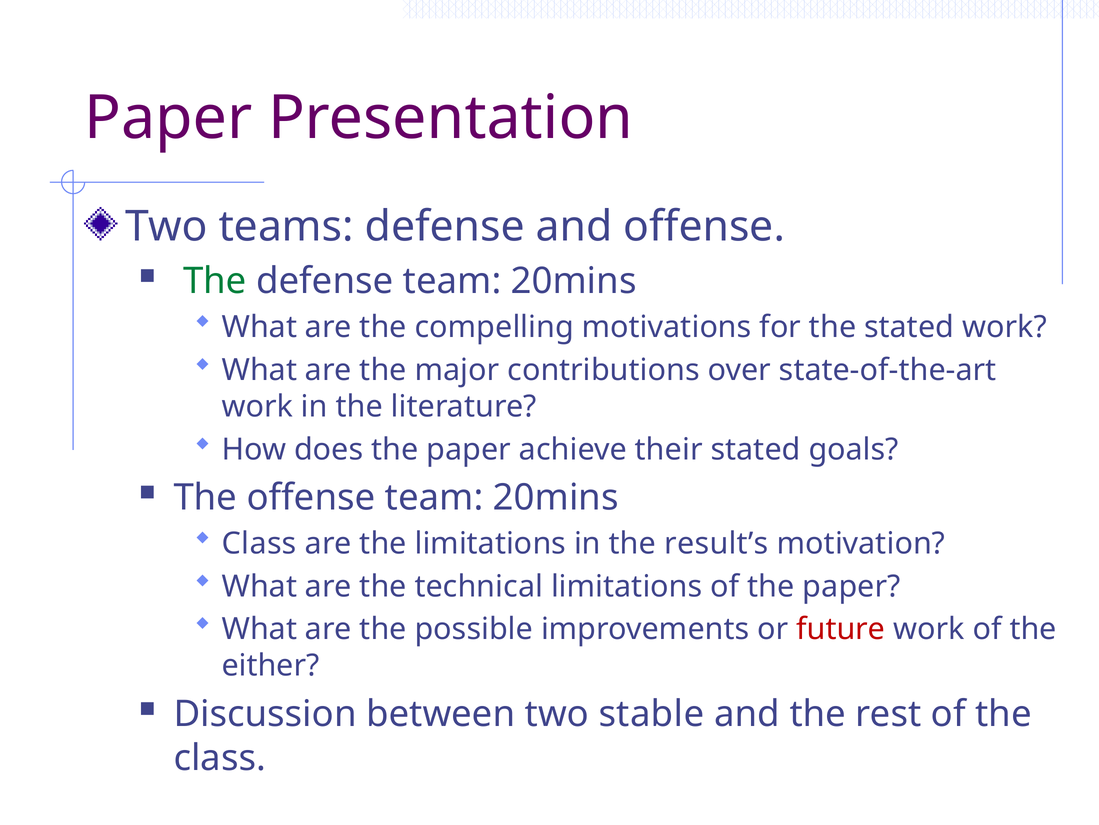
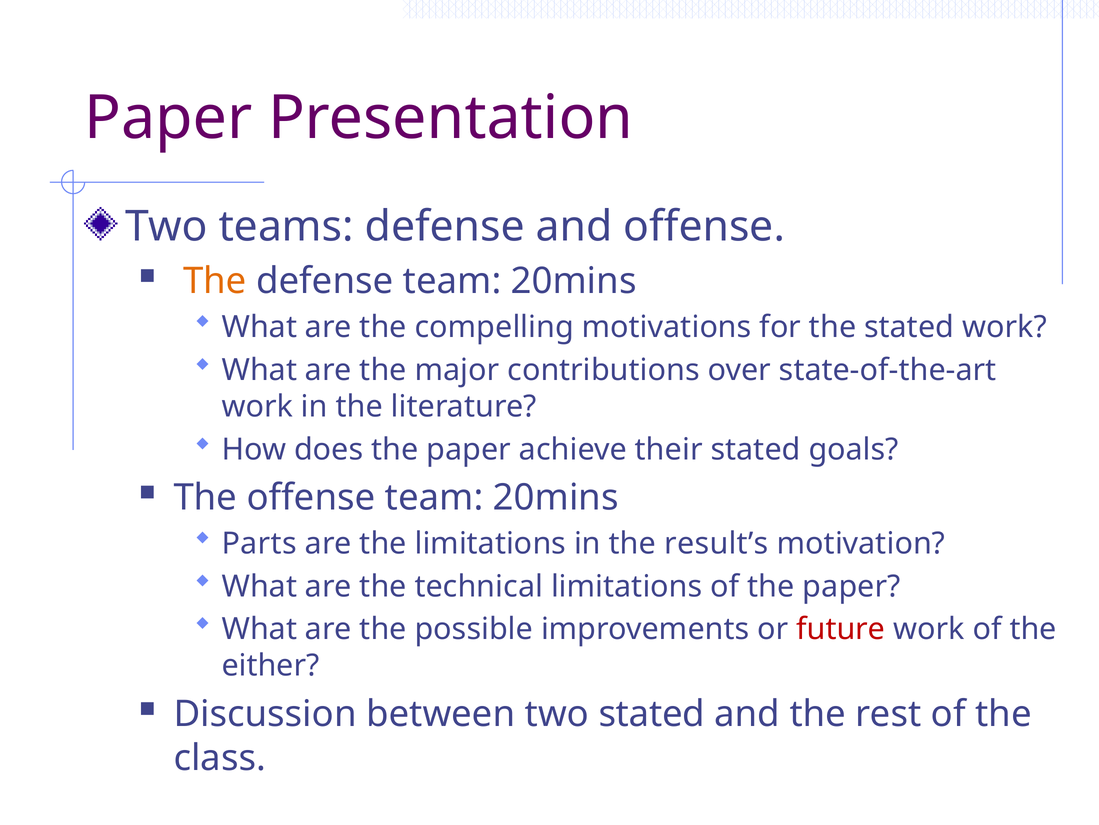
The colour: green -> orange (215, 281)
Class: Class -> Parts (259, 543)
two stable: stable -> stated (652, 713)
